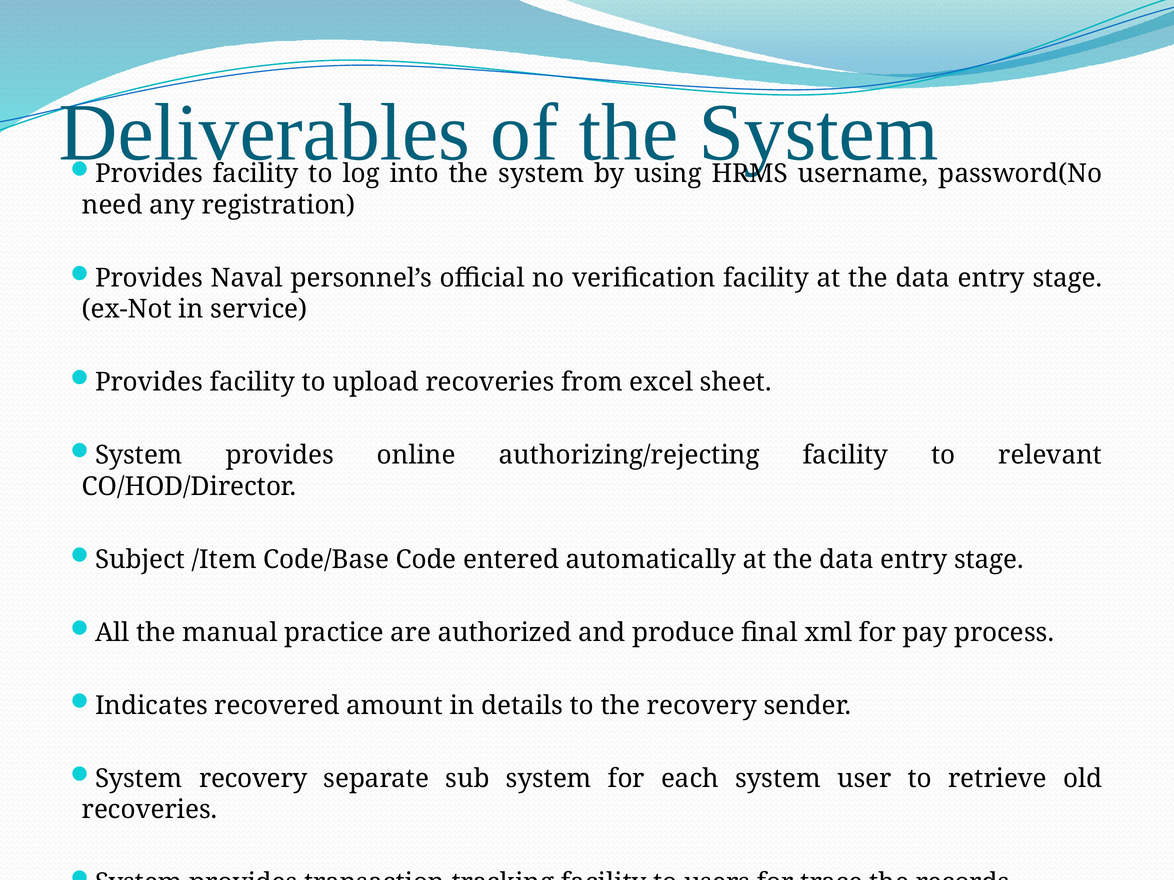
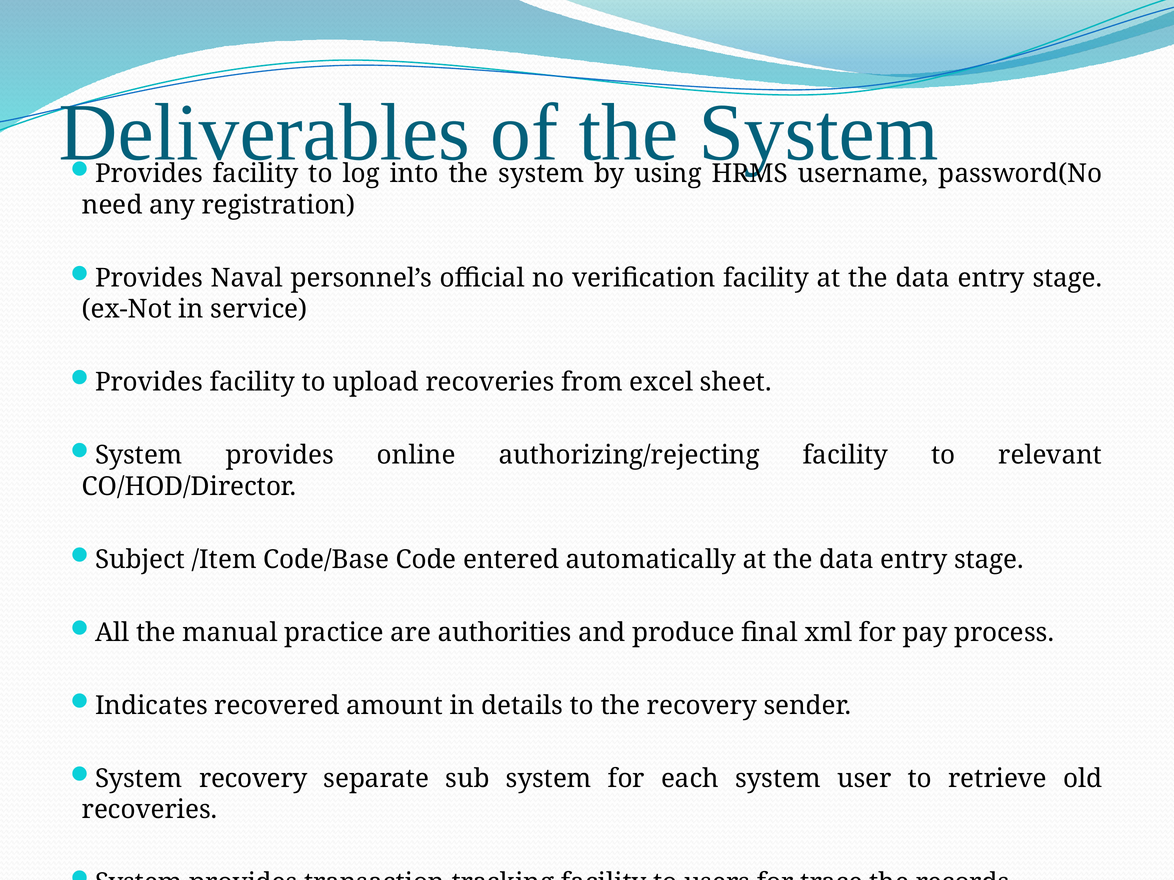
authorized: authorized -> authorities (505, 633)
